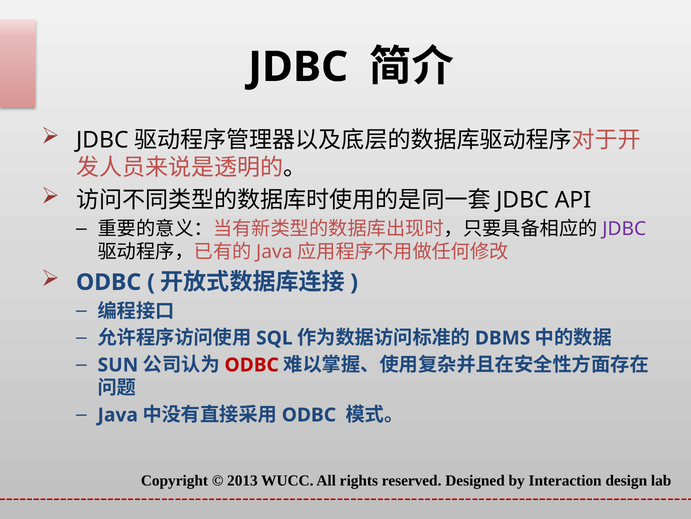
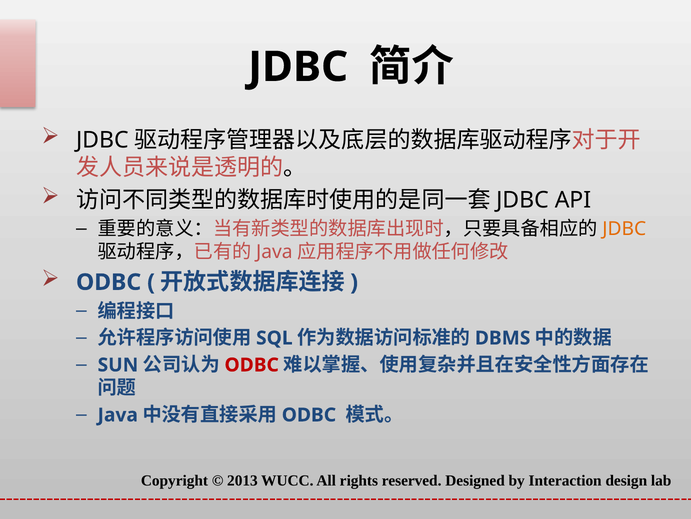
JDBC colour: purple -> orange (624, 229)
